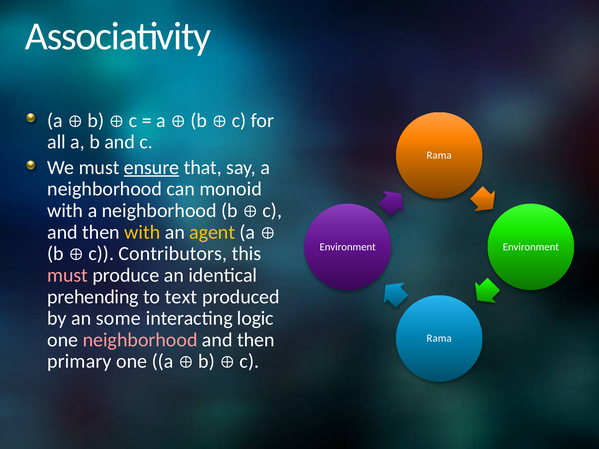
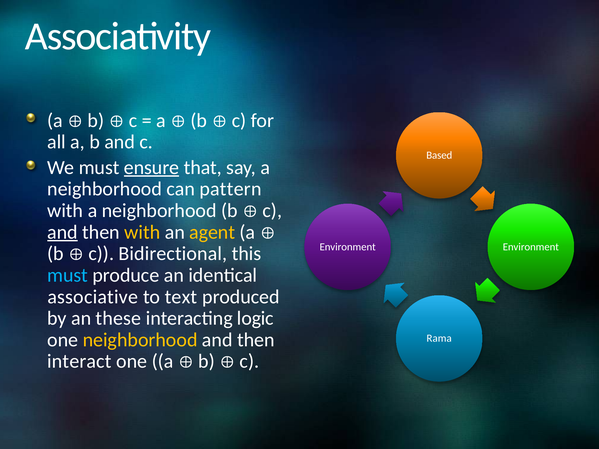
Rama: Rama -> Based (439, 155)
monoid: monoid -> pattern (231, 189)
and underline: none -> present (62, 232)
Contributors: Contributors -> Bidirectional (173, 254)
must colour: pink -> light blue (68, 275)
prehending: prehending -> associative (93, 297)
some: some -> these (118, 318)
neighborhood colour: pink -> yellow (140, 340)
primary: primary -> interact (79, 362)
